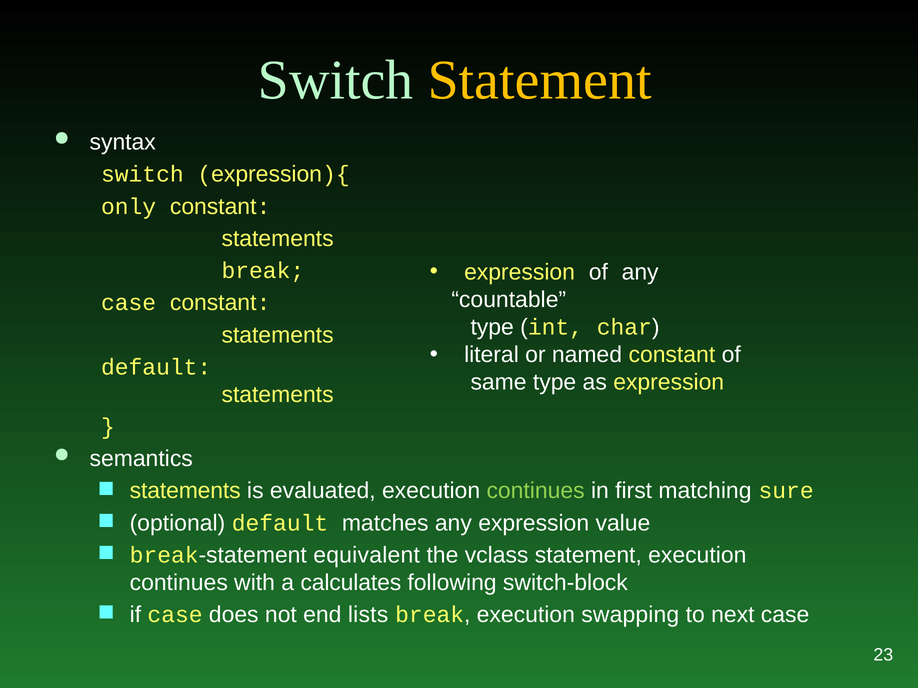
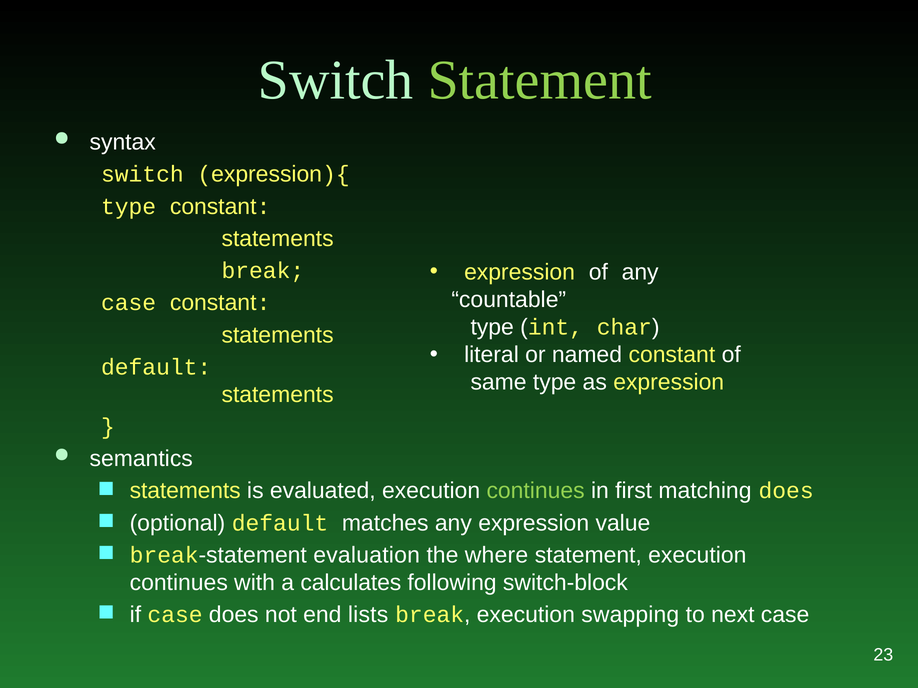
Statement colour: yellow -> light green (540, 80)
only: only -> type (129, 207)
matching sure: sure -> does (786, 491)
equivalent: equivalent -> evaluation (367, 556)
vclass: vclass -> where (497, 556)
